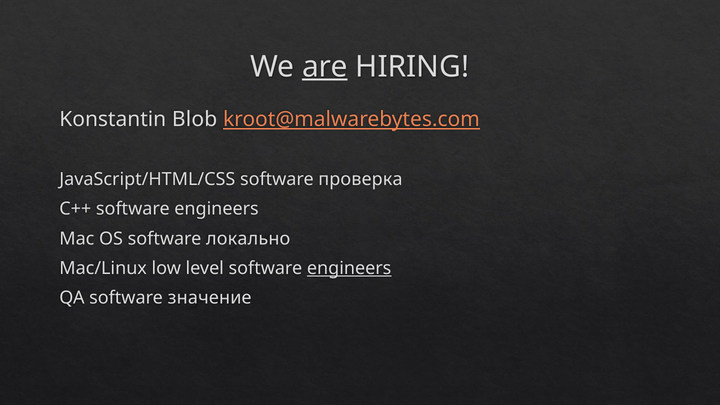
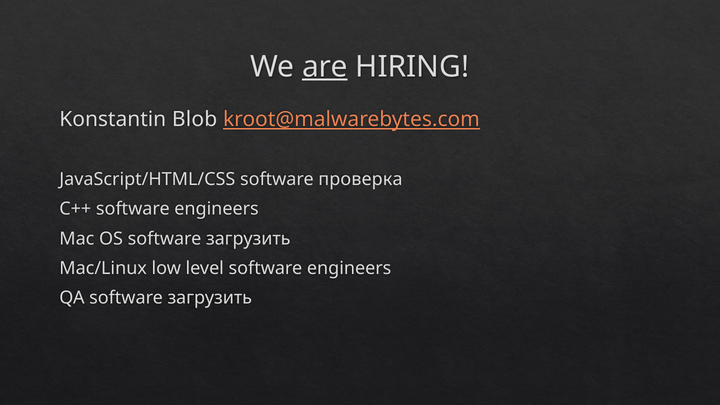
OS software локально: локально -> загрузить (248, 239)
engineers underline: present -> none (349, 268)
QA software значение: значение -> загрузить (210, 298)
